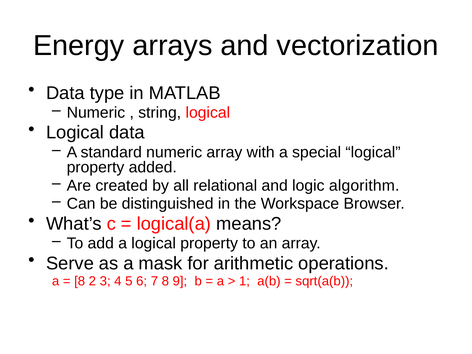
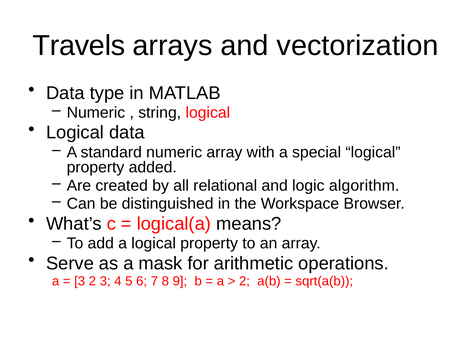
Energy: Energy -> Travels (79, 46)
8: 8 -> 3 (80, 281)
1: 1 -> 2 (244, 281)
